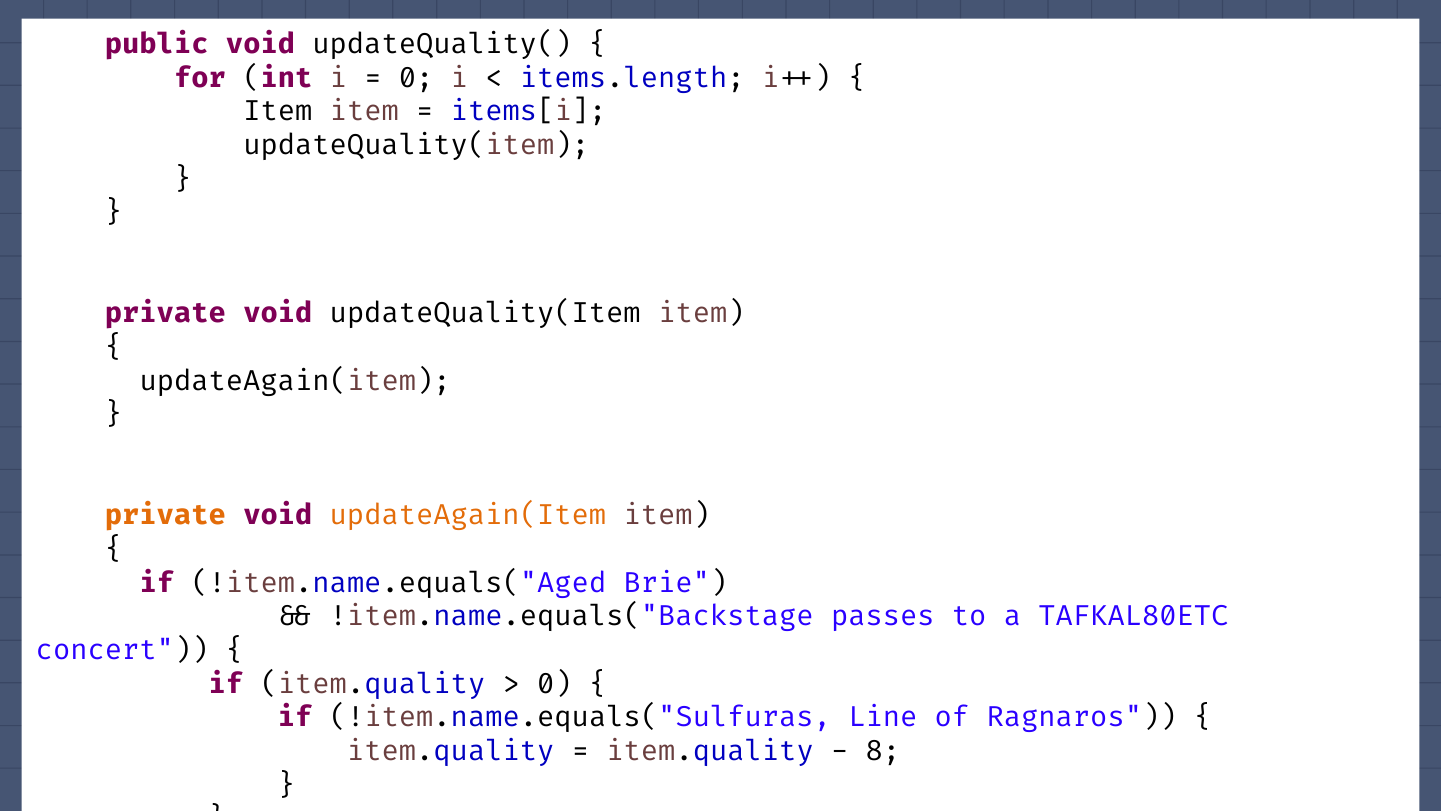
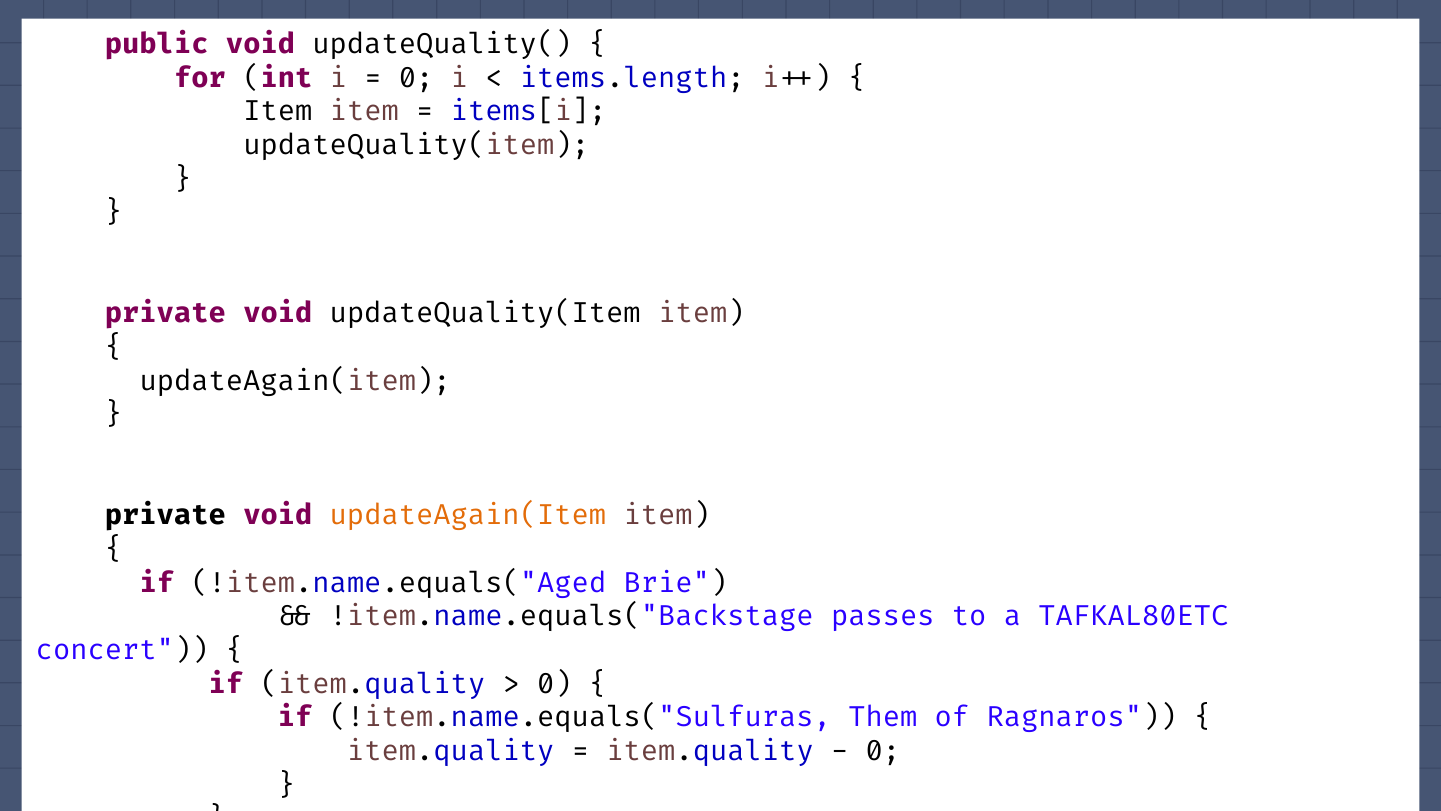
private colour: orange -> black (165, 515)
Line: Line -> Them (883, 717)
8: 8 -> 0 (883, 751)
